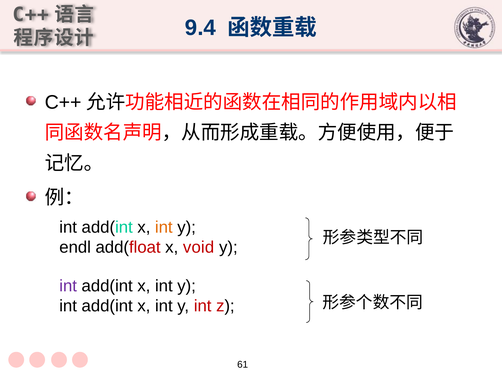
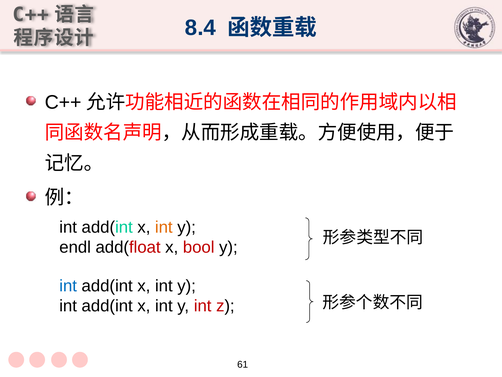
9.4: 9.4 -> 8.4 (200, 28)
void: void -> bool (199, 247)
int colour: purple -> blue (68, 286)
